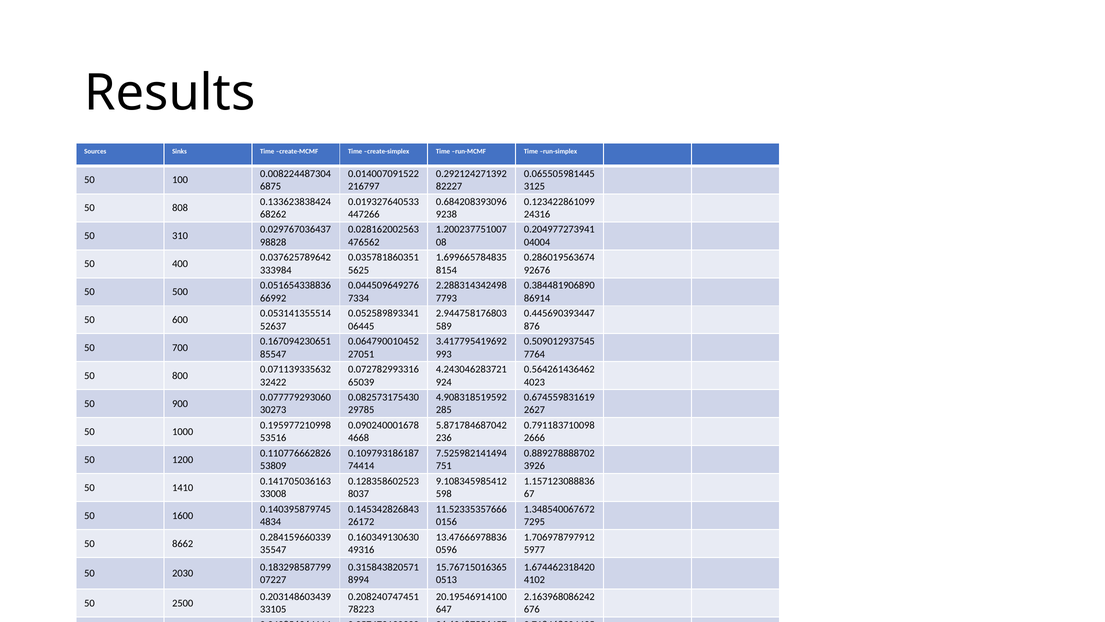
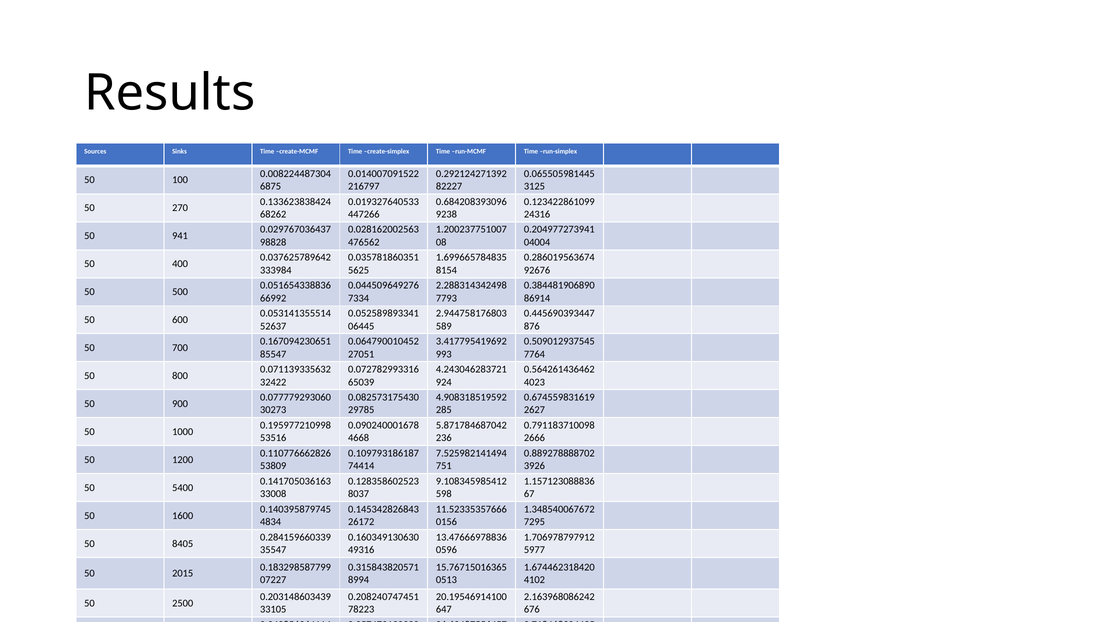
808: 808 -> 270 (180, 208)
310: 310 -> 941 (180, 236)
1410: 1410 -> 5400 (183, 487)
8662: 8662 -> 8405 (183, 543)
2030: 2030 -> 2015 (183, 573)
